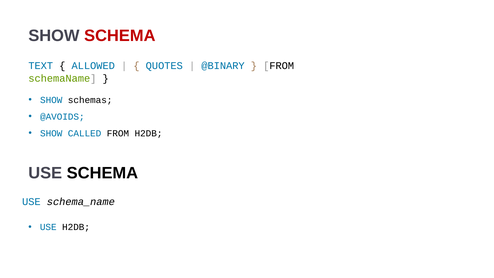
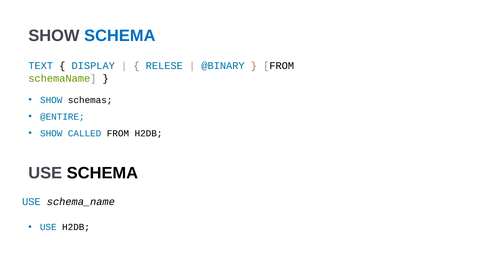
SCHEMA colour: red -> blue (120, 36)
ALLOWED: ALLOWED -> DISPLAY (93, 66)
QUOTES: QUOTES -> RELESE (164, 66)
@AVOIDS: @AVOIDS -> @ENTIRE (62, 117)
